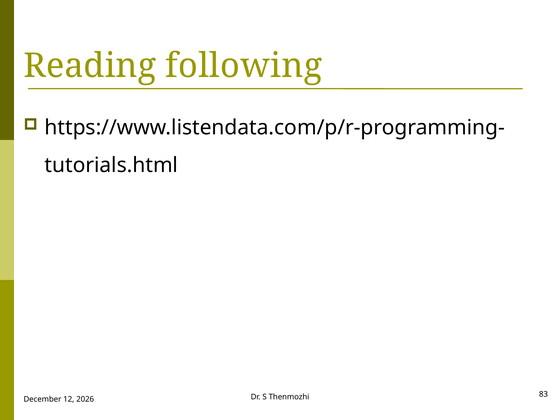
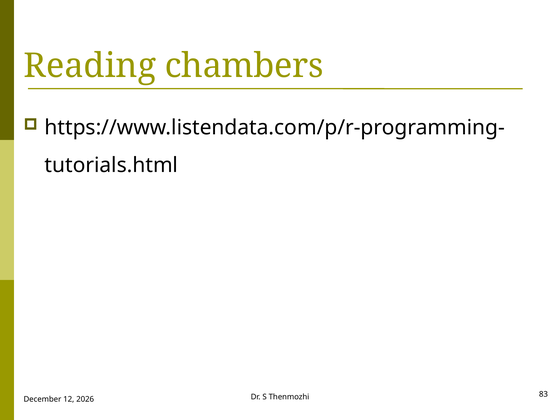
following: following -> chambers (244, 66)
